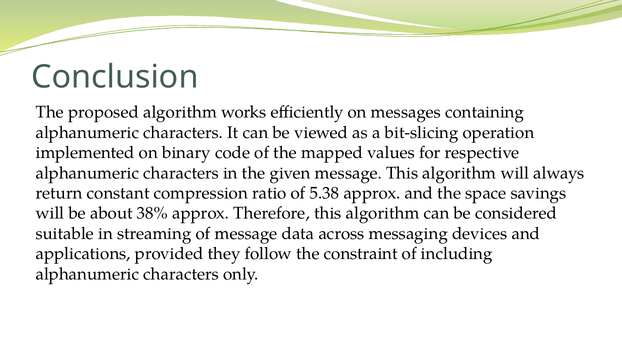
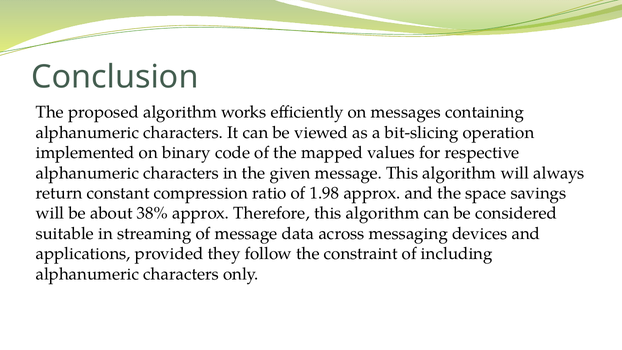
5.38: 5.38 -> 1.98 (325, 193)
